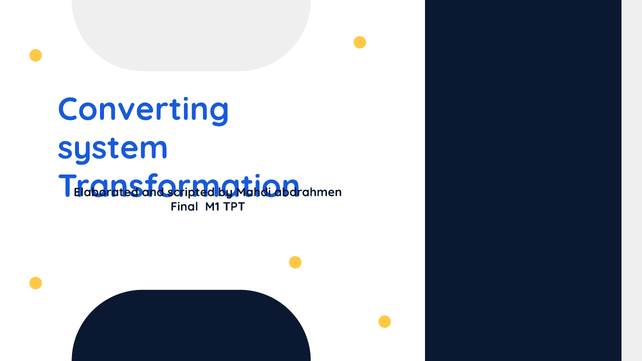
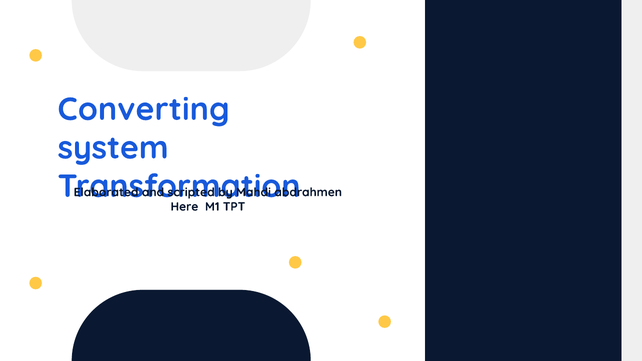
Final: Final -> Here (184, 207)
